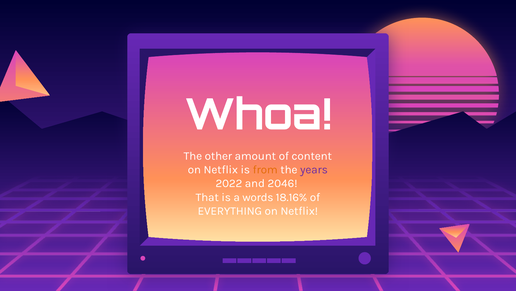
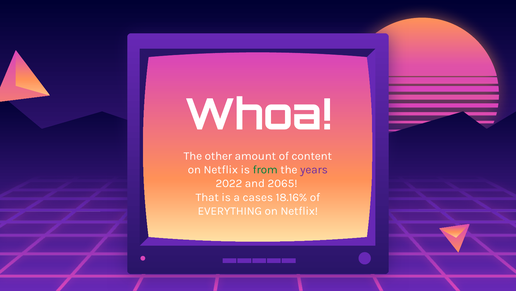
from colour: orange -> green (265, 169)
2046: 2046 -> 2065 (283, 183)
words: words -> cases (258, 197)
